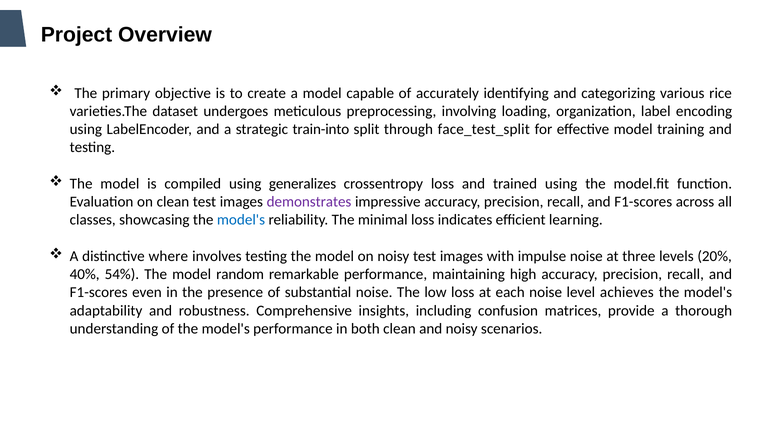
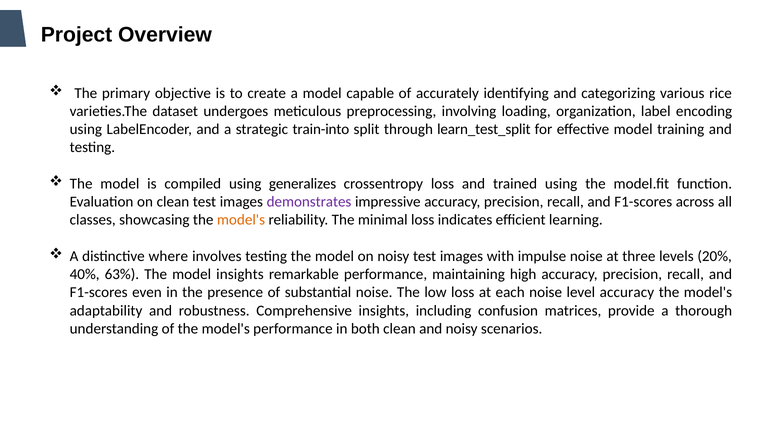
face_test_split: face_test_split -> learn_test_split (484, 129)
model's colour: blue -> orange (241, 220)
54%: 54% -> 63% (122, 274)
model random: random -> insights (240, 274)
level achieves: achieves -> accuracy (627, 292)
